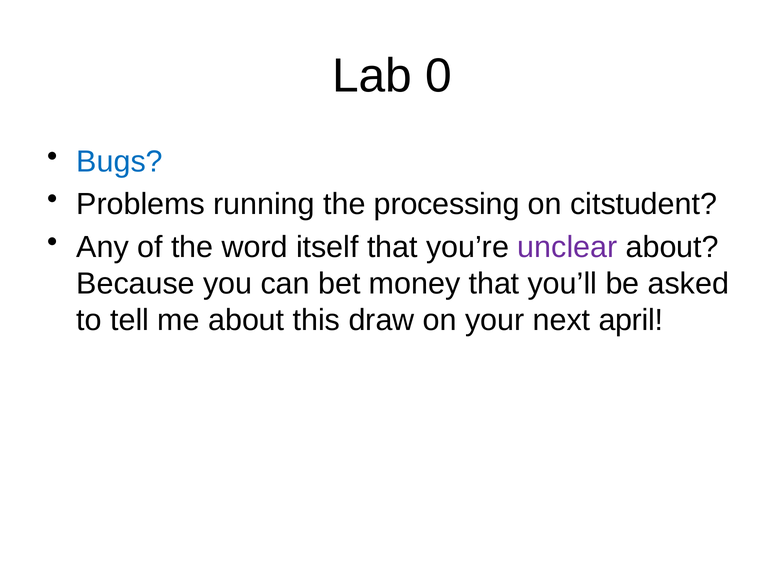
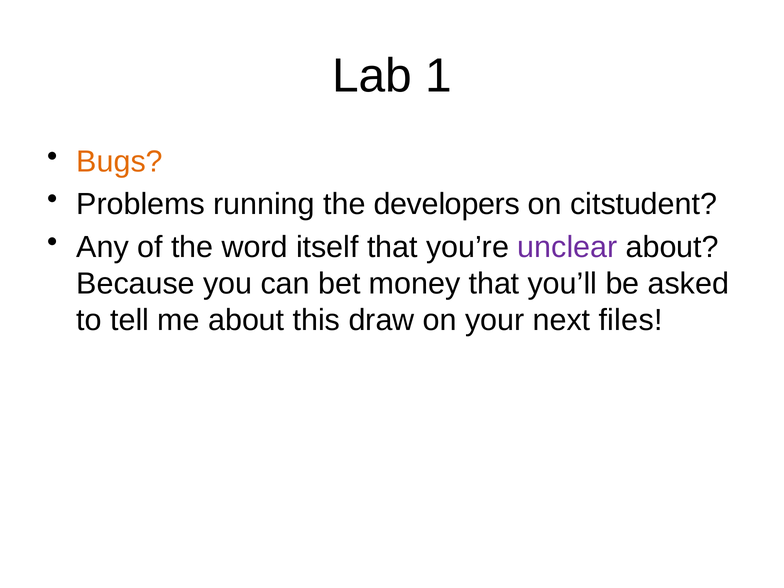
0: 0 -> 1 (439, 76)
Bugs colour: blue -> orange (120, 162)
processing: processing -> developers (447, 204)
april: april -> files (631, 320)
